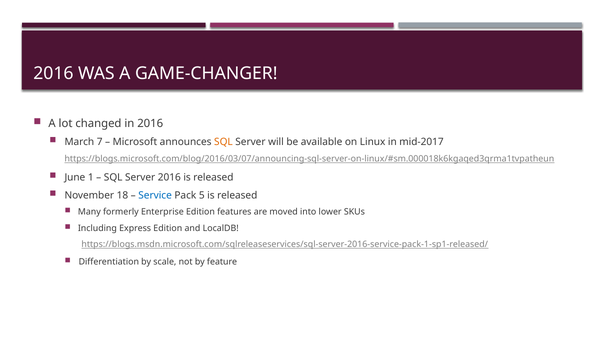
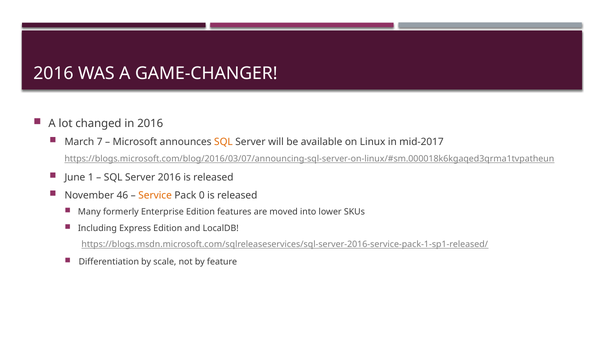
18: 18 -> 46 (122, 195)
Service colour: blue -> orange (155, 195)
5: 5 -> 0 (202, 195)
